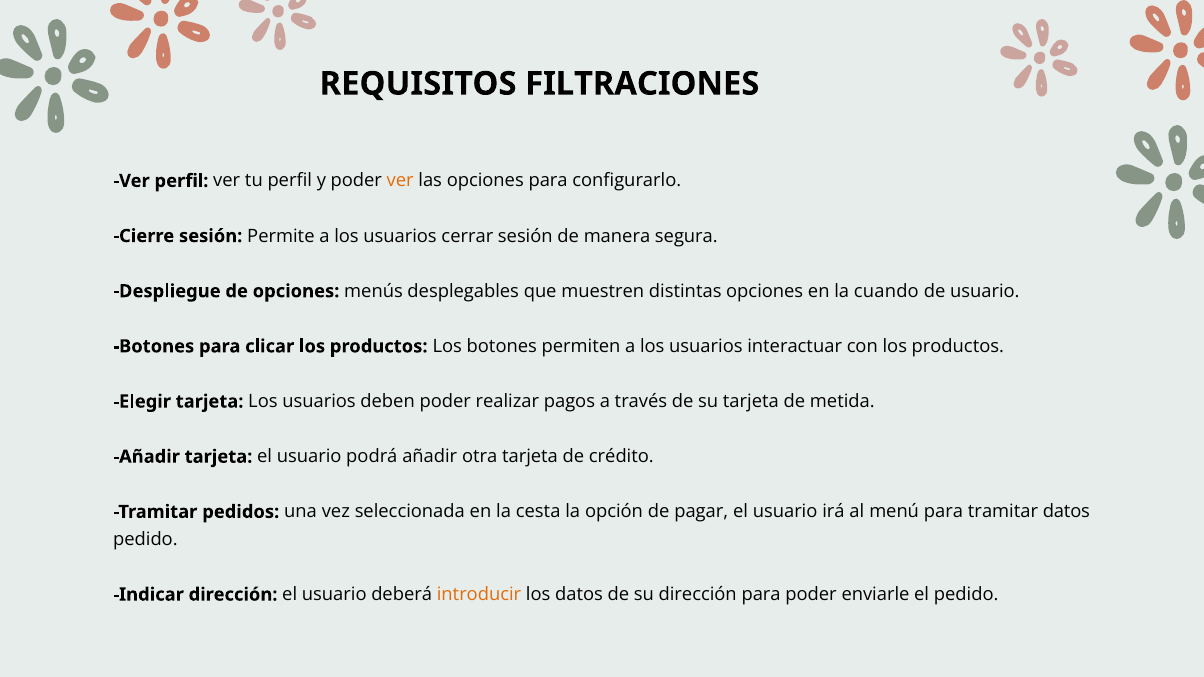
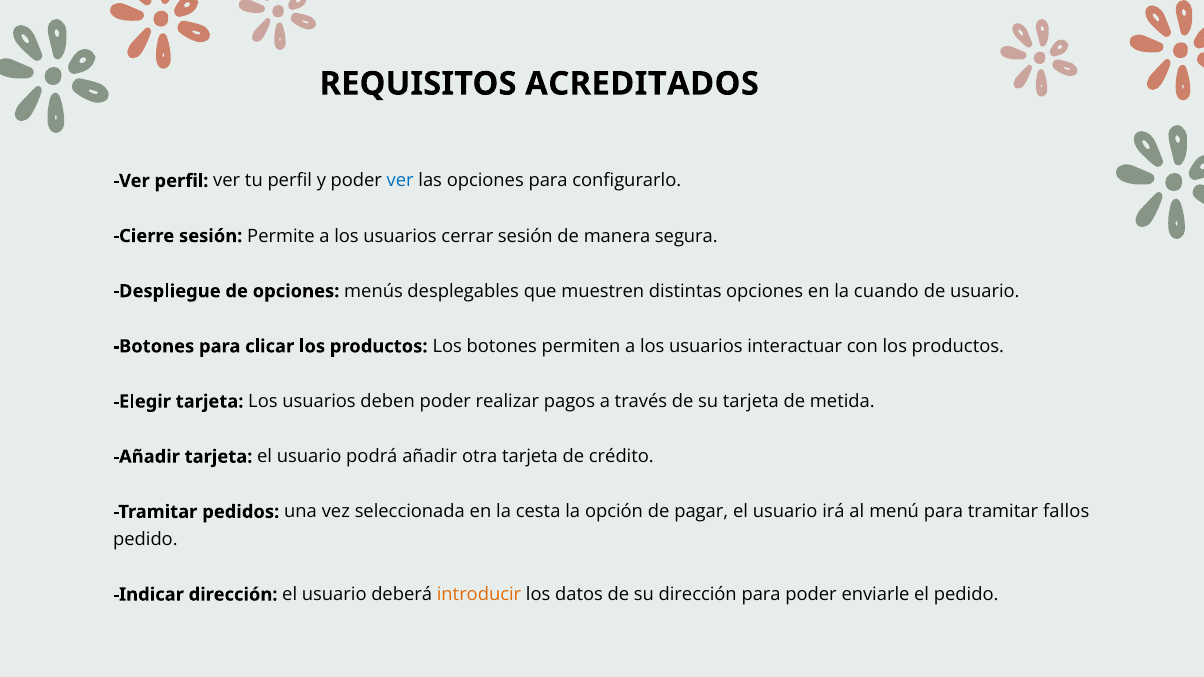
FILTRACIONES: FILTRACIONES -> ACREDITADOS (642, 84)
ver colour: orange -> blue (400, 181)
tramitar datos: datos -> fallos (1066, 512)
